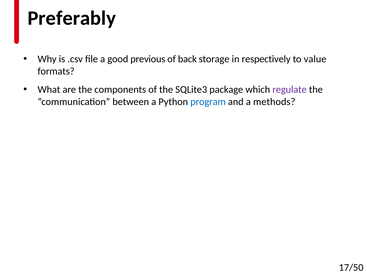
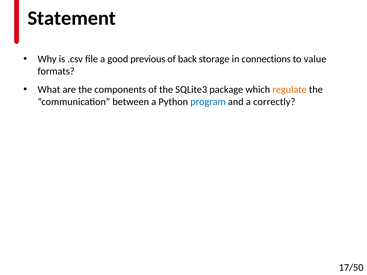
Preferably: Preferably -> Statement (72, 18)
respectively: respectively -> connections (266, 59)
regulate colour: purple -> orange (290, 90)
methods: methods -> correctly (274, 102)
